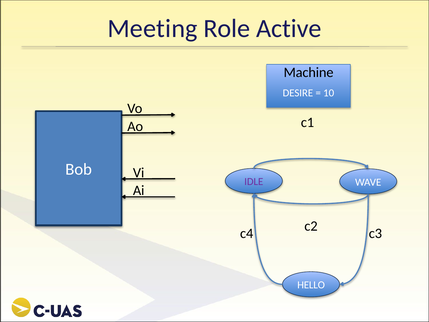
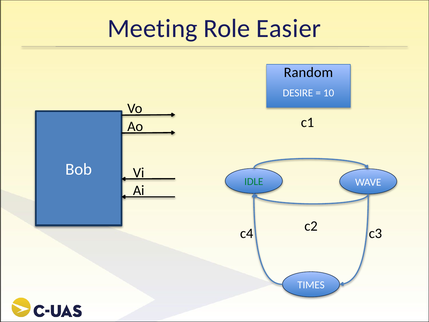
Active: Active -> Easier (289, 29)
Machine: Machine -> Random (308, 72)
IDLE colour: purple -> green (254, 181)
HELLO: HELLO -> TIMES (311, 285)
